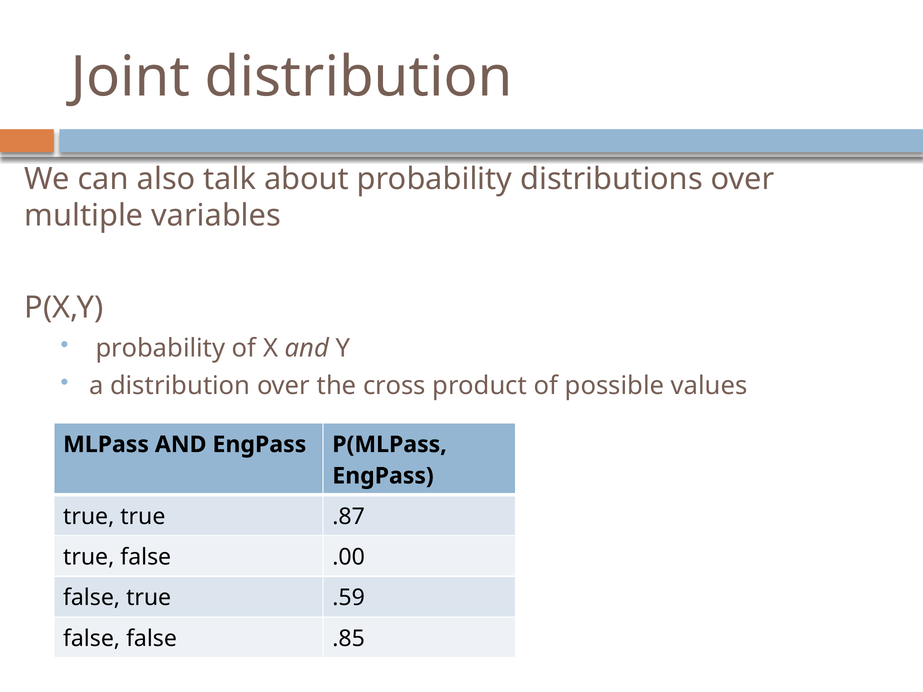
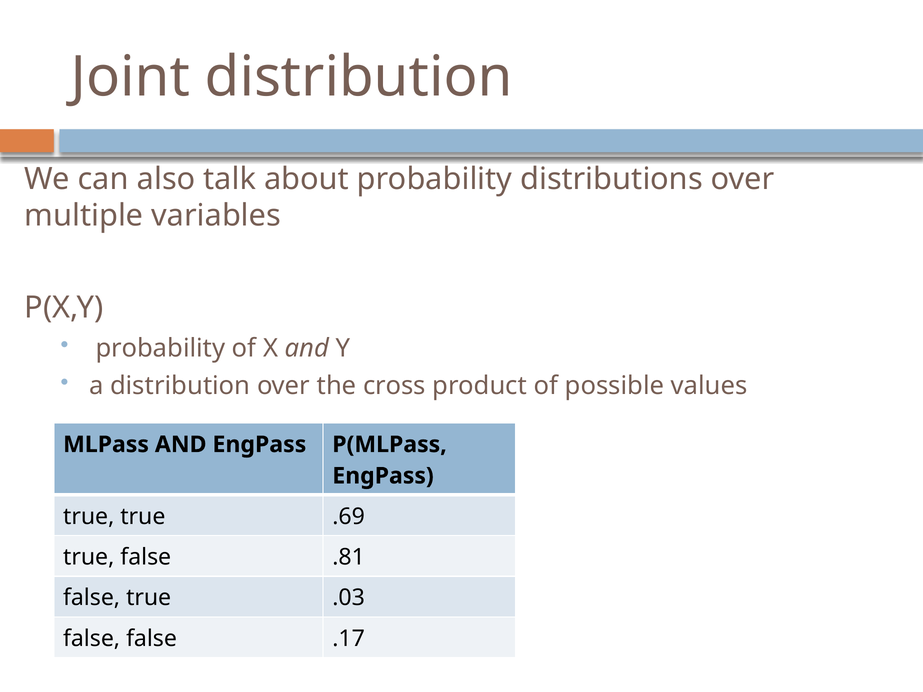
.87: .87 -> .69 (349, 517)
.00: .00 -> .81 (349, 557)
.59: .59 -> .03 (349, 598)
.85: .85 -> .17 (349, 639)
